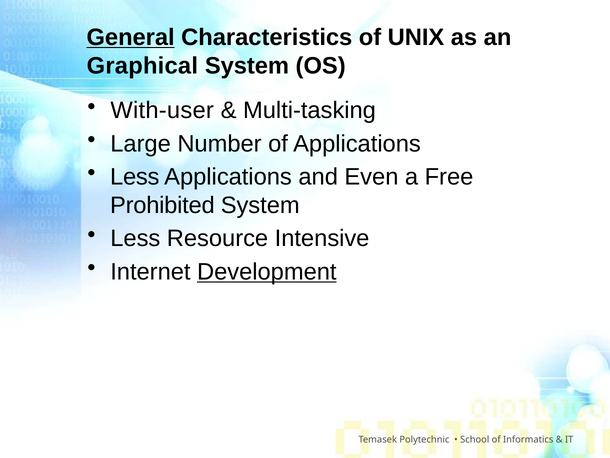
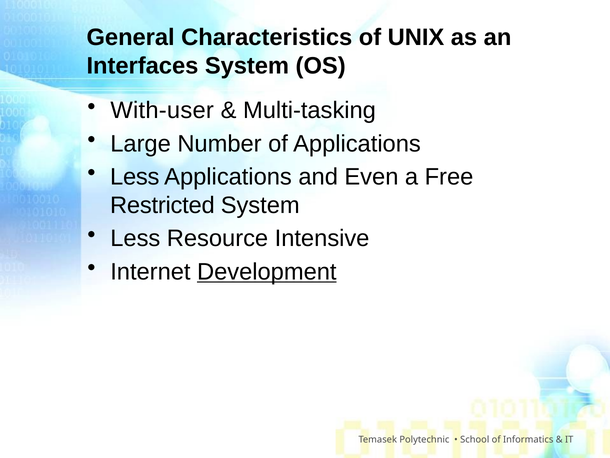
General underline: present -> none (131, 37)
Graphical: Graphical -> Interfaces (142, 66)
Prohibited: Prohibited -> Restricted (162, 205)
